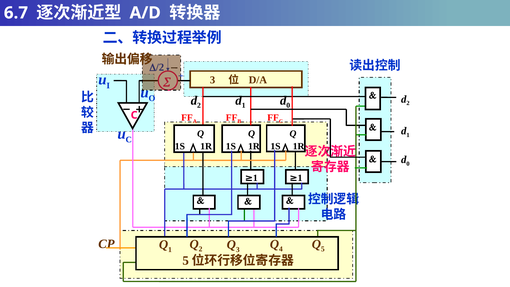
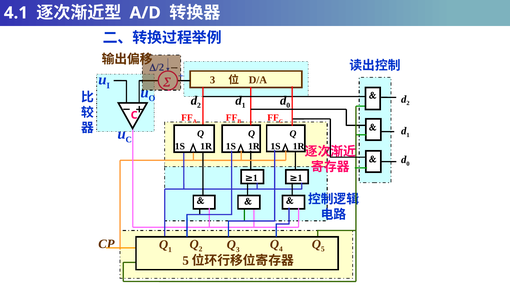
6.7: 6.7 -> 4.1 (16, 13)
